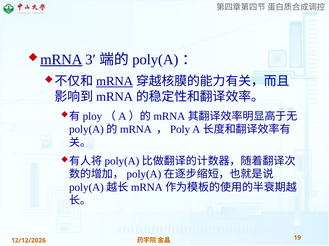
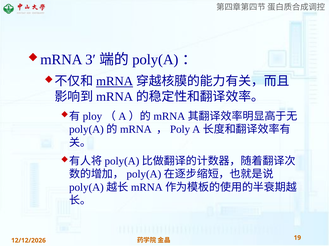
mRNA underline: present -> none (61, 60)
